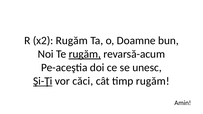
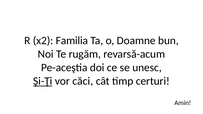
x2 Rugăm: Rugăm -> Familia (72, 41)
rugăm underline: present -> none (85, 54)
timp rugăm: rugăm -> certuri (153, 81)
